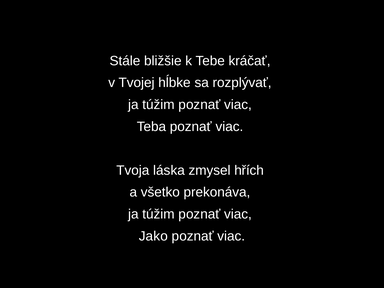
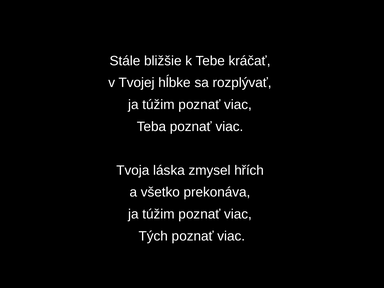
Jako: Jako -> Tých (153, 236)
